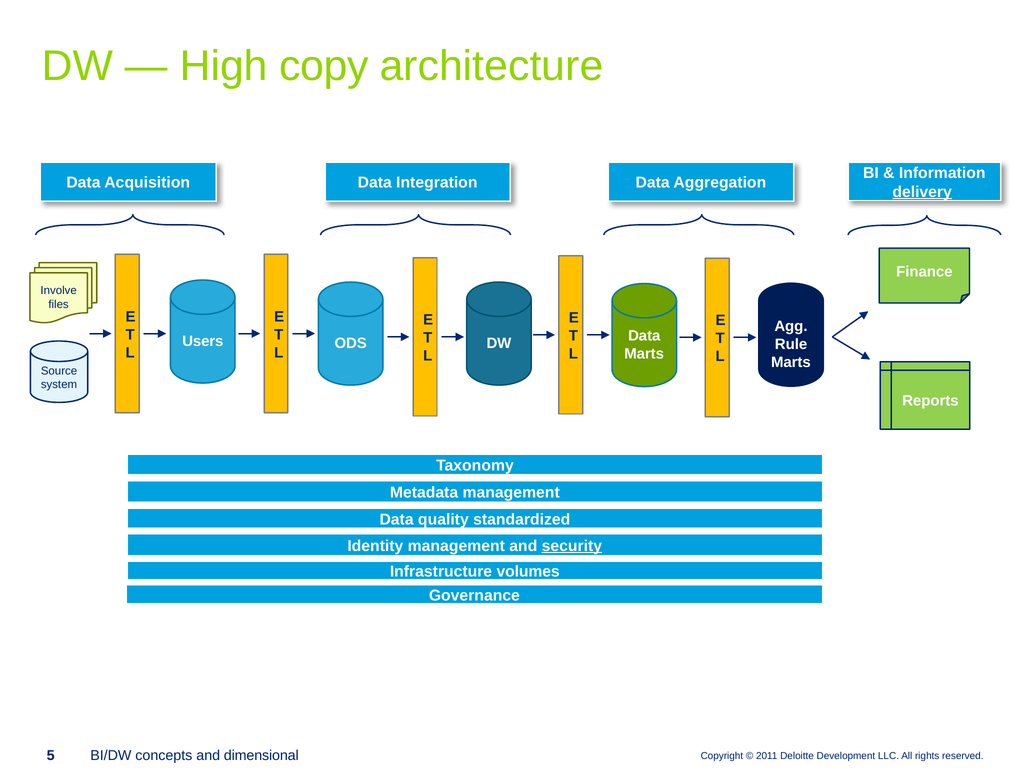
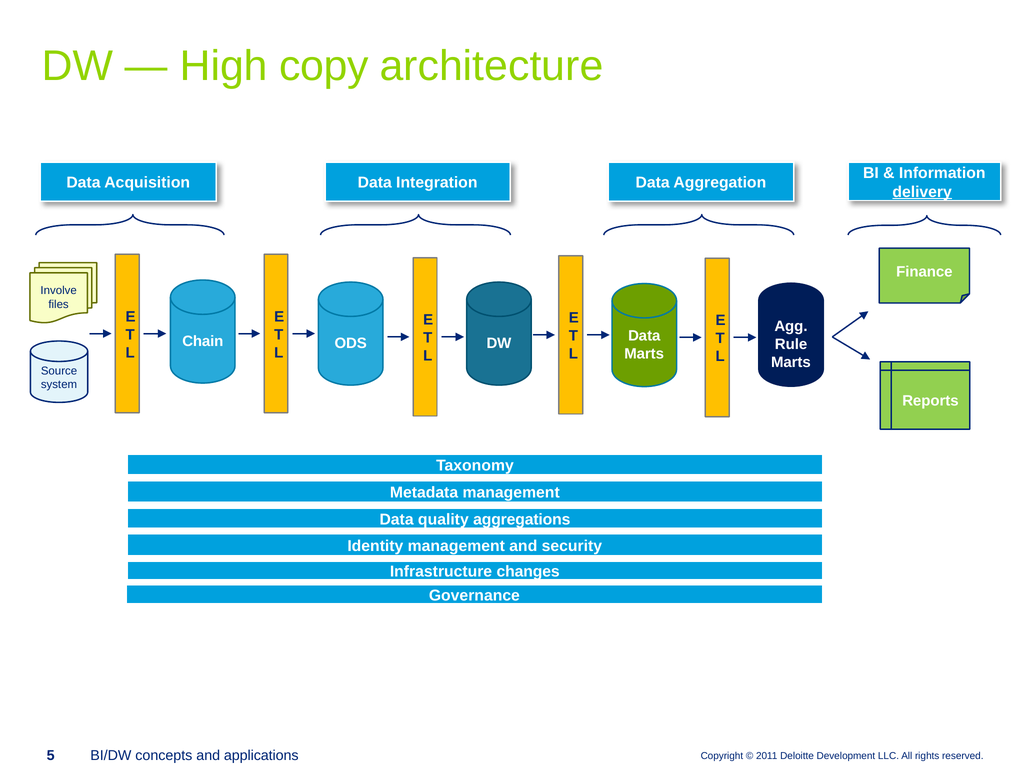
Users: Users -> Chain (203, 341)
standardized: standardized -> aggregations (522, 519)
security underline: present -> none (572, 546)
volumes: volumes -> changes (528, 571)
dimensional: dimensional -> applications (261, 755)
